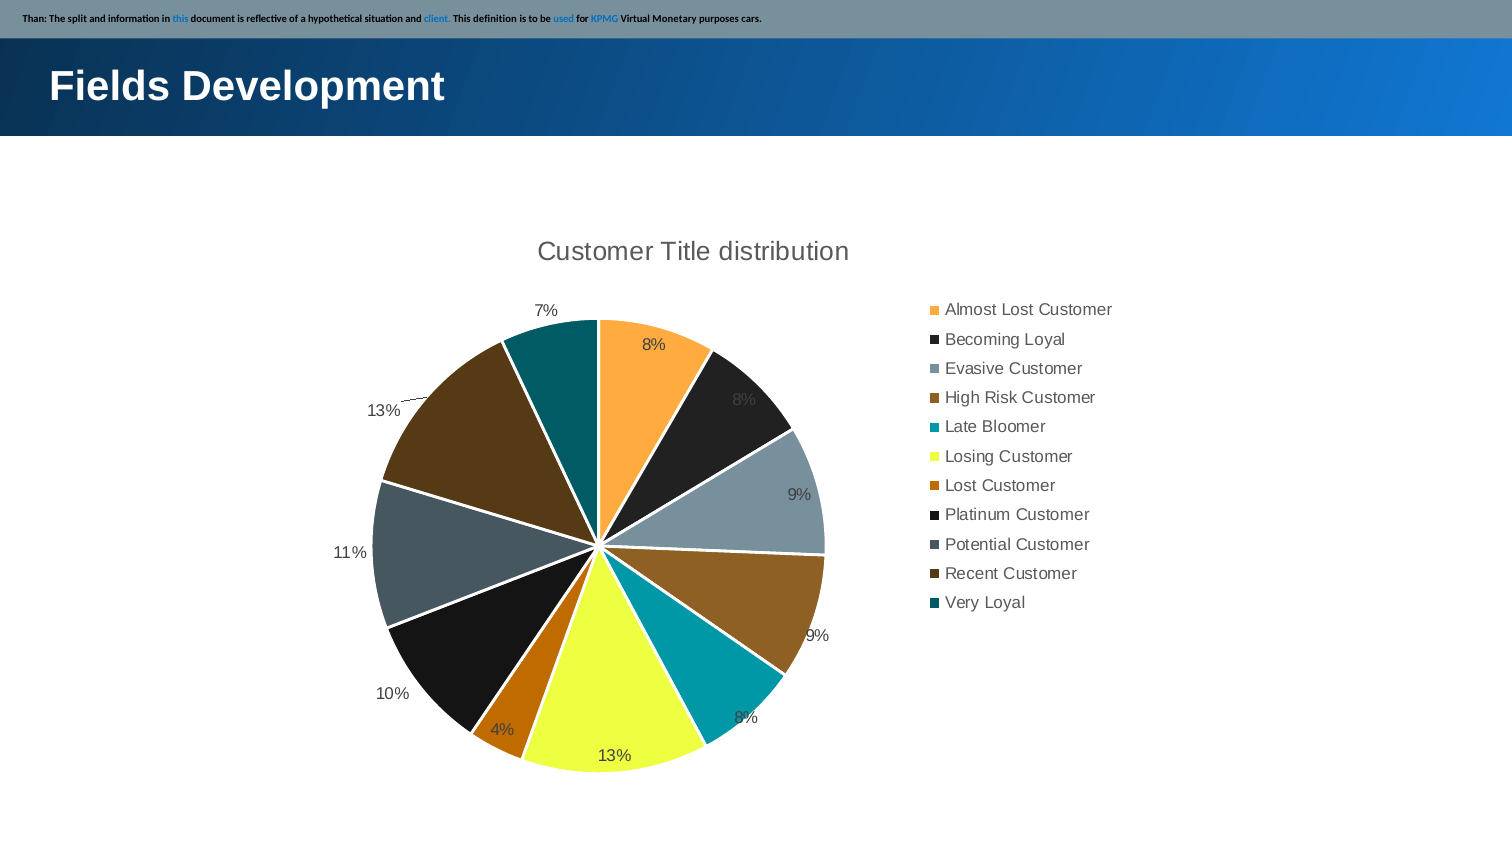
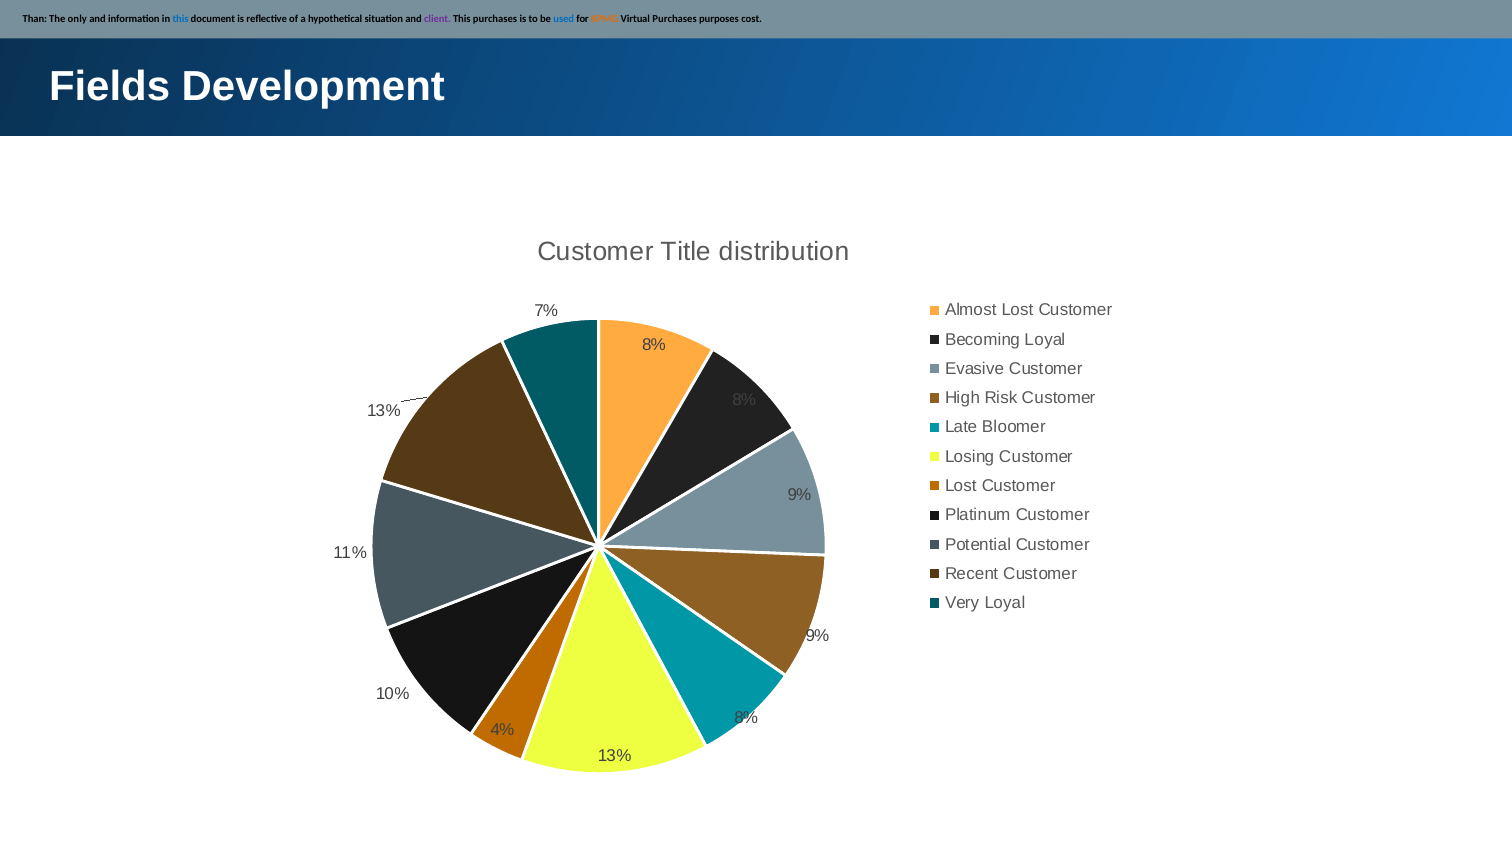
split: split -> only (77, 19)
client colour: blue -> purple (438, 19)
This definition: definition -> purchases (495, 19)
KPMG colour: blue -> orange (605, 19)
Virtual Monetary: Monetary -> Purchases (675, 19)
cars: cars -> cost (752, 19)
